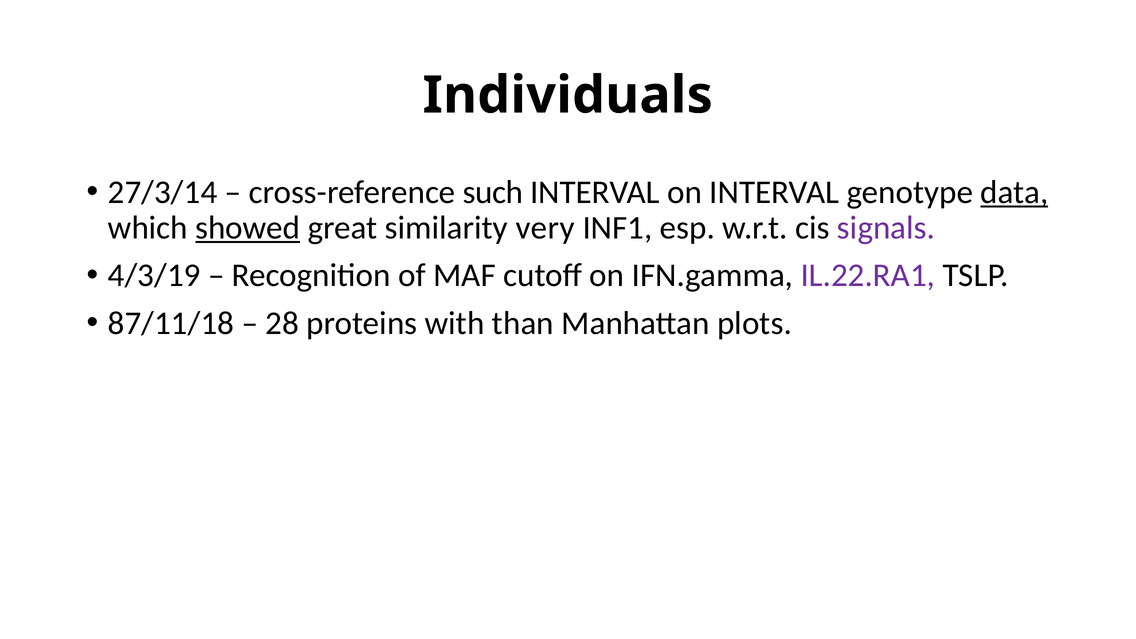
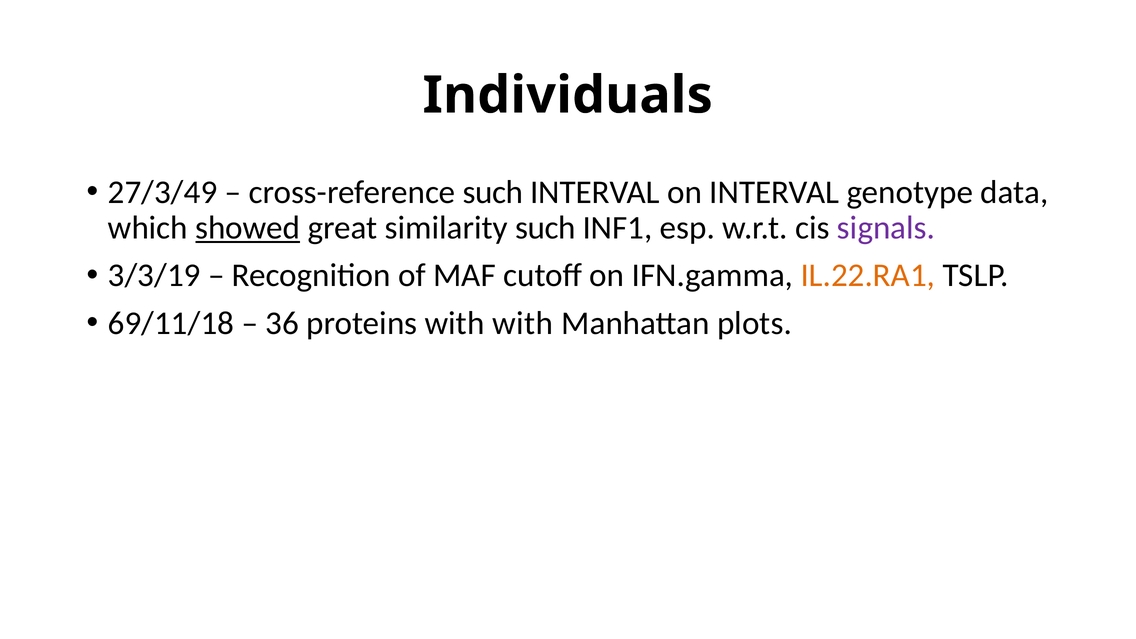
27/3/14: 27/3/14 -> 27/3/49 (163, 192)
data underline: present -> none (1014, 192)
similarity very: very -> such (545, 228)
4/3/19: 4/3/19 -> 3/3/19 (154, 275)
IL.22.RA1 colour: purple -> orange (868, 275)
87/11/18: 87/11/18 -> 69/11/18 (171, 323)
28: 28 -> 36 (282, 323)
with than: than -> with (523, 323)
